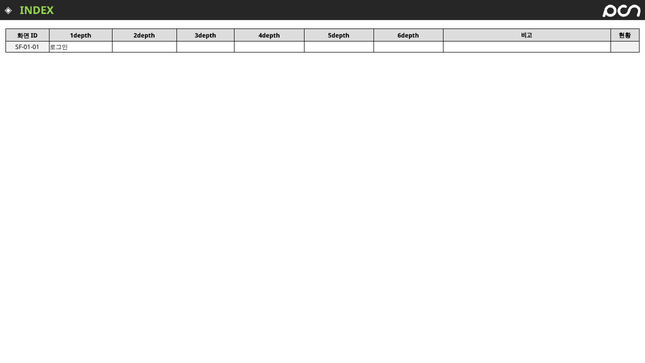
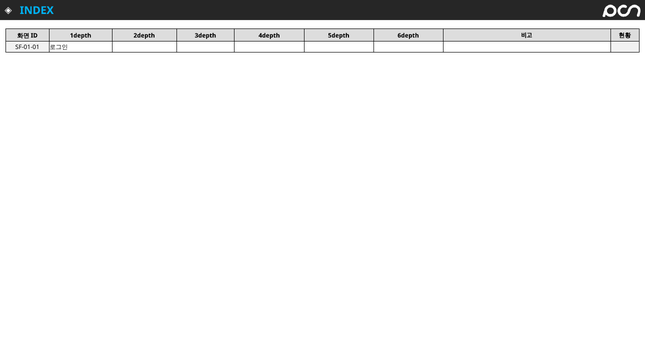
INDEX colour: light green -> light blue (37, 10)
